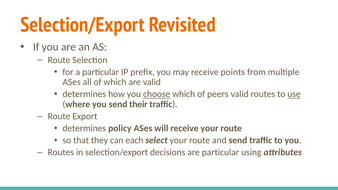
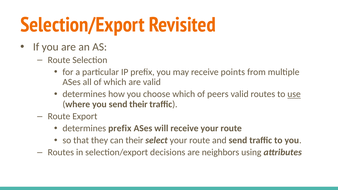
choose underline: present -> none (157, 94)
determines policy: policy -> prefix (120, 128)
can each: each -> their (134, 140)
are particular: particular -> neighbors (221, 152)
